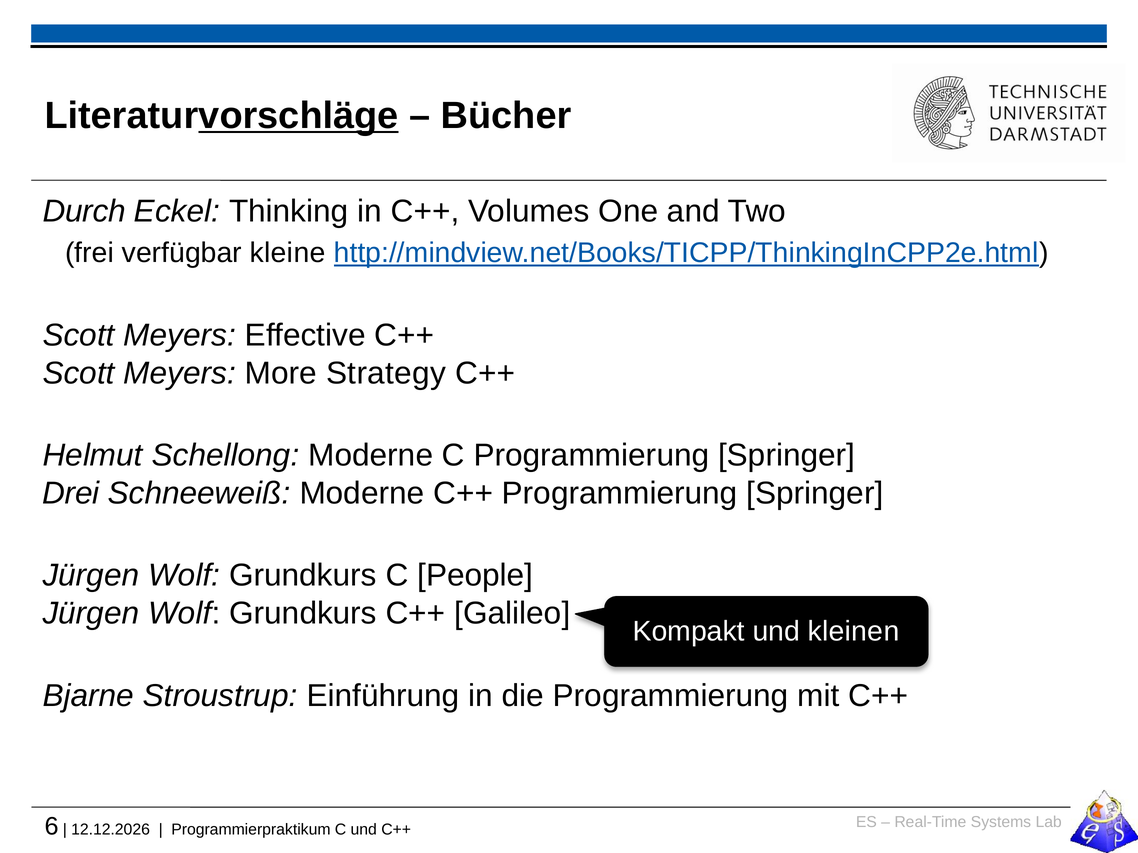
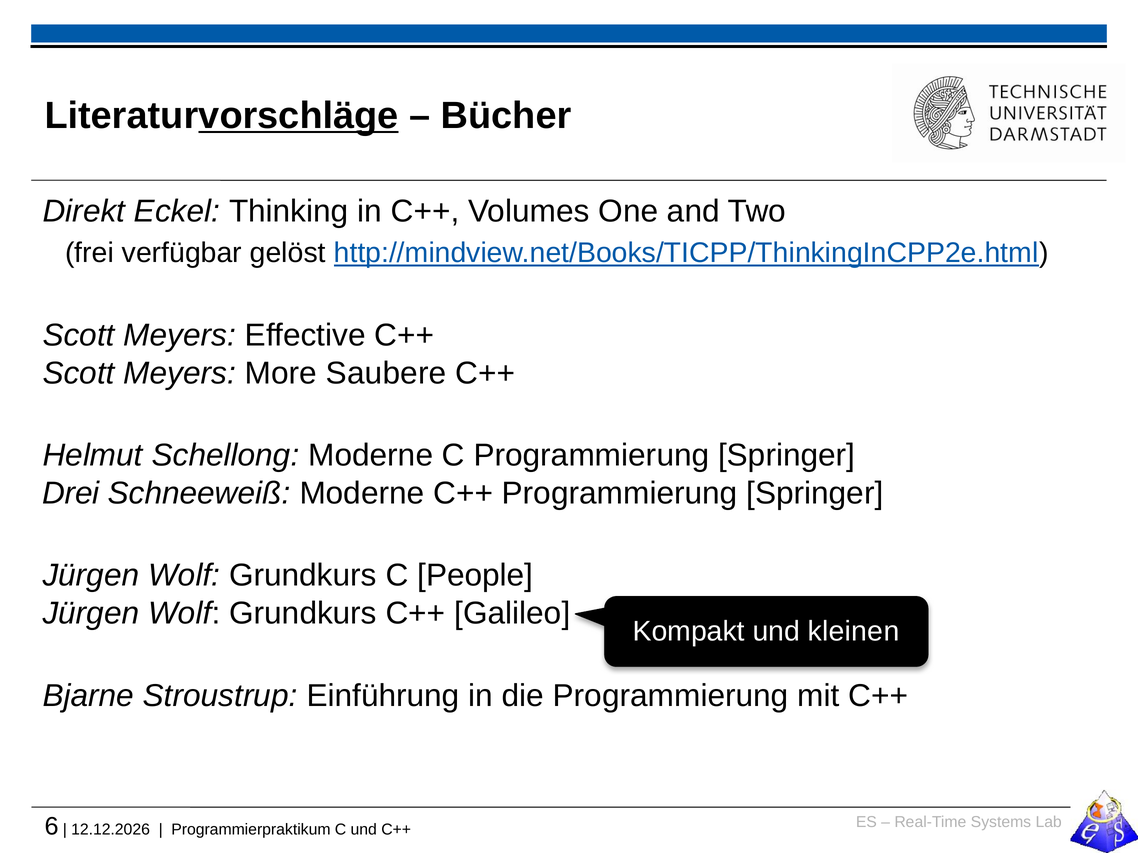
Durch: Durch -> Direkt (84, 212)
kleine: kleine -> gelöst (288, 253)
Strategy: Strategy -> Saubere (386, 373)
